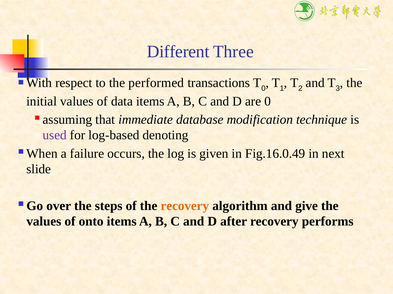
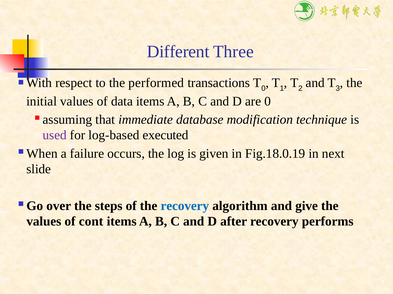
denoting: denoting -> executed (166, 136)
Fig.16.0.49: Fig.16.0.49 -> Fig.18.0.19 (275, 154)
recovery colour: orange -> blue (185, 206)
onto: onto -> cont (91, 222)
